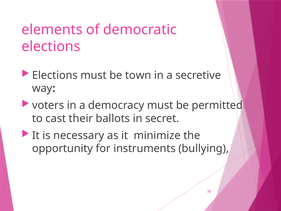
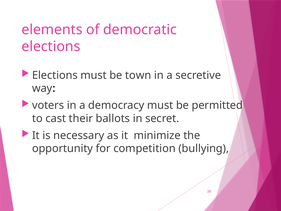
instruments: instruments -> competition (145, 148)
